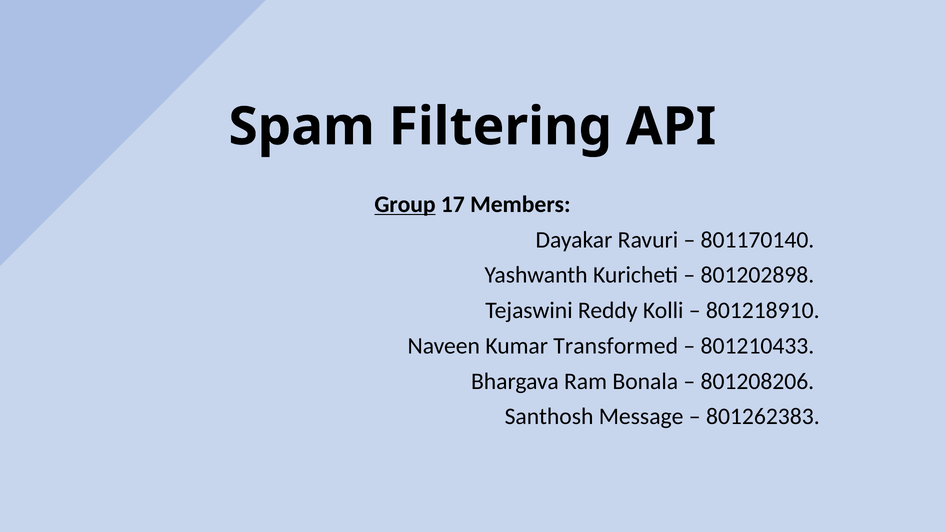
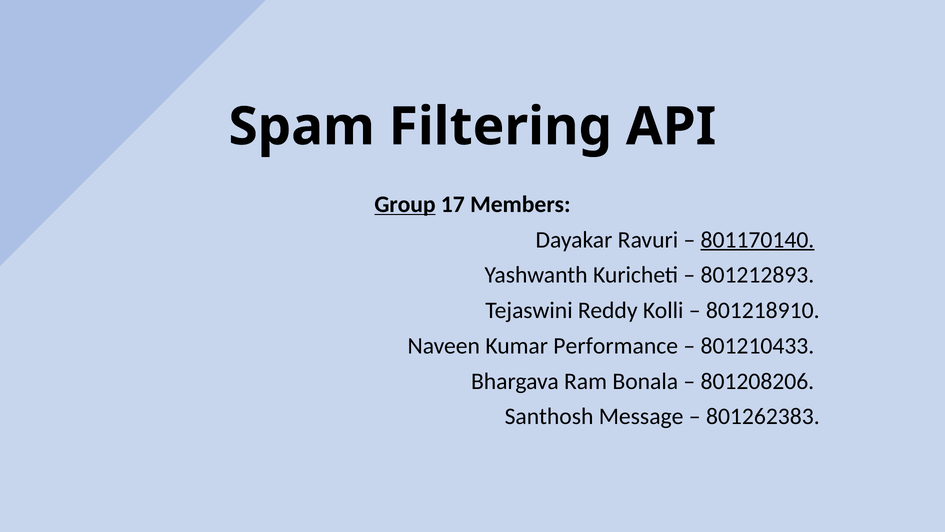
801170140 underline: none -> present (757, 240)
801202898: 801202898 -> 801212893 (757, 275)
Transformed: Transformed -> Performance (616, 346)
